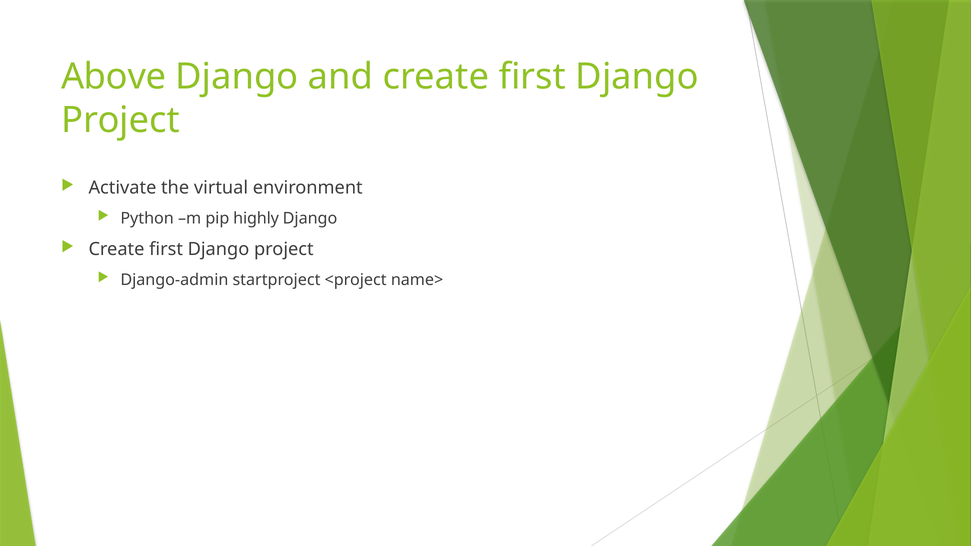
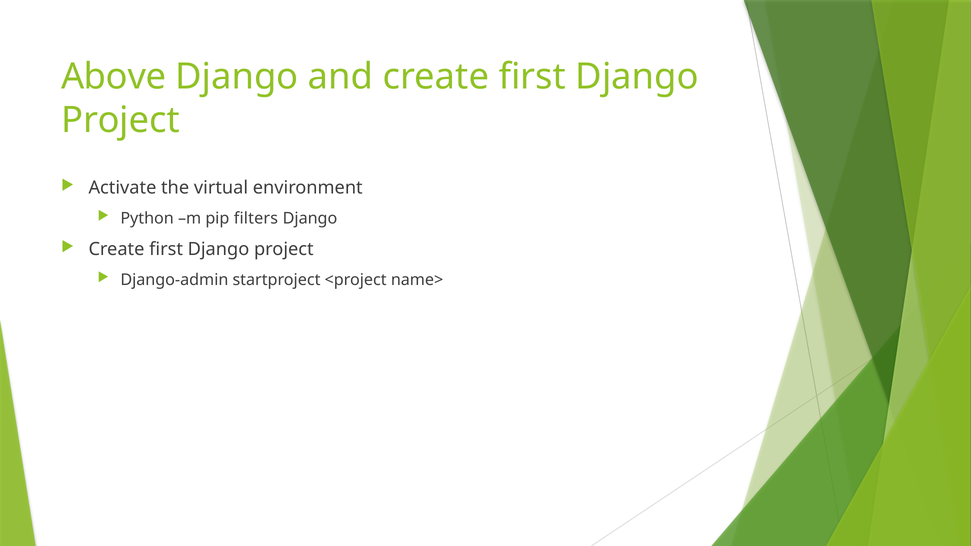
highly: highly -> filters (256, 219)
